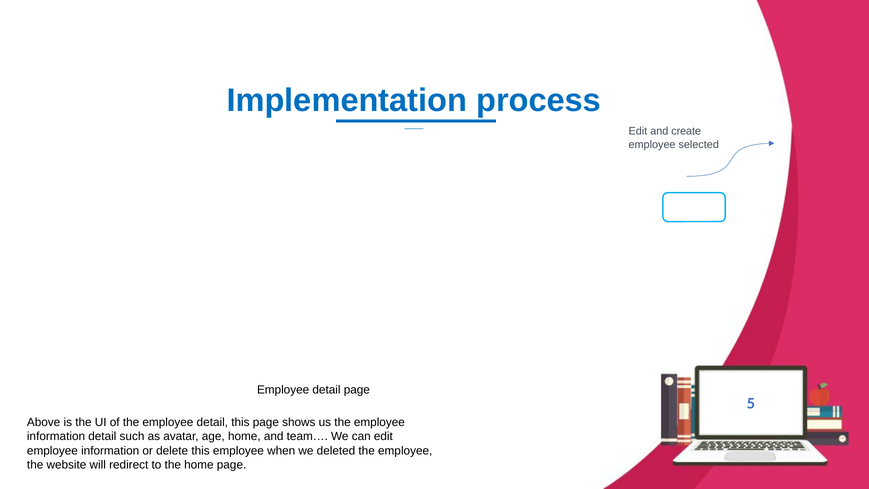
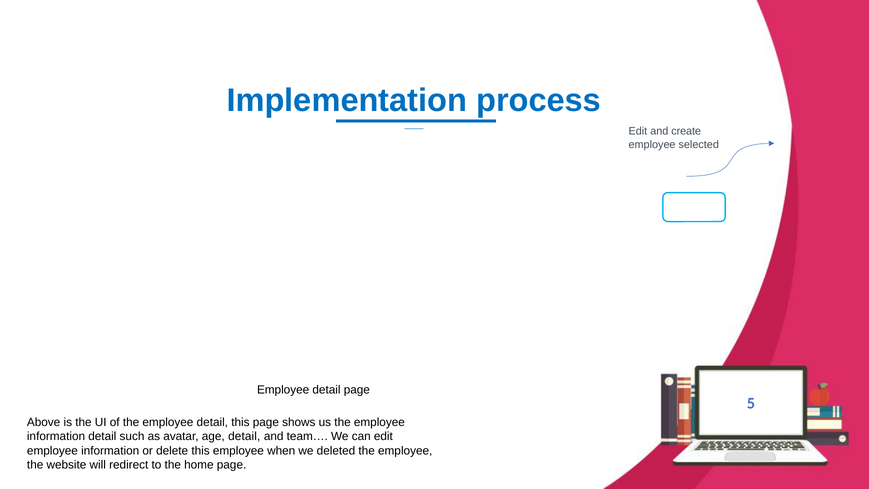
age home: home -> detail (244, 436)
